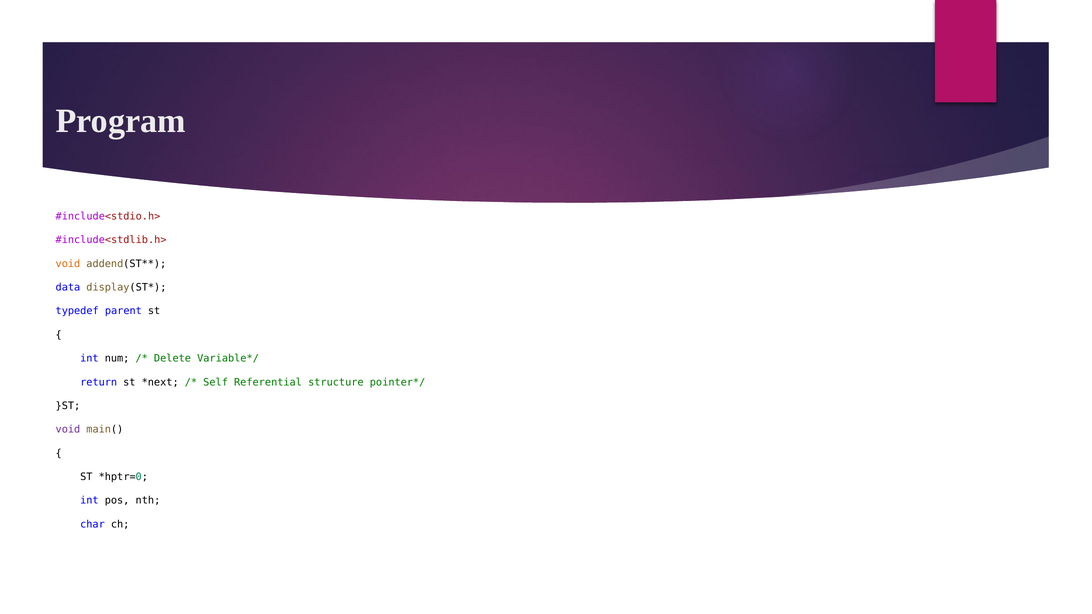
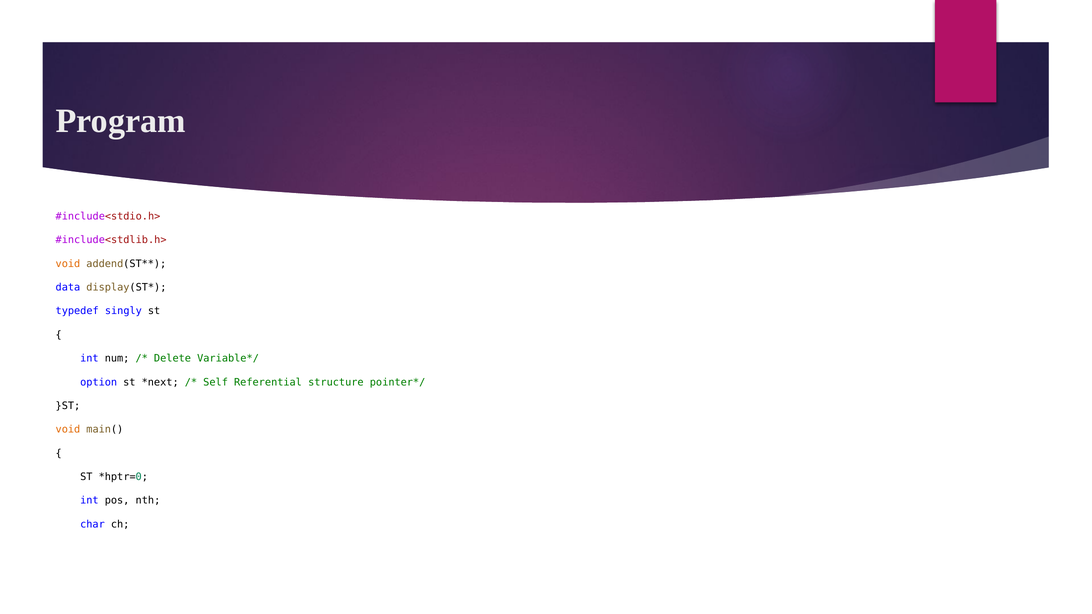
parent: parent -> singly (123, 311)
return: return -> option (99, 382)
void colour: purple -> orange (68, 430)
